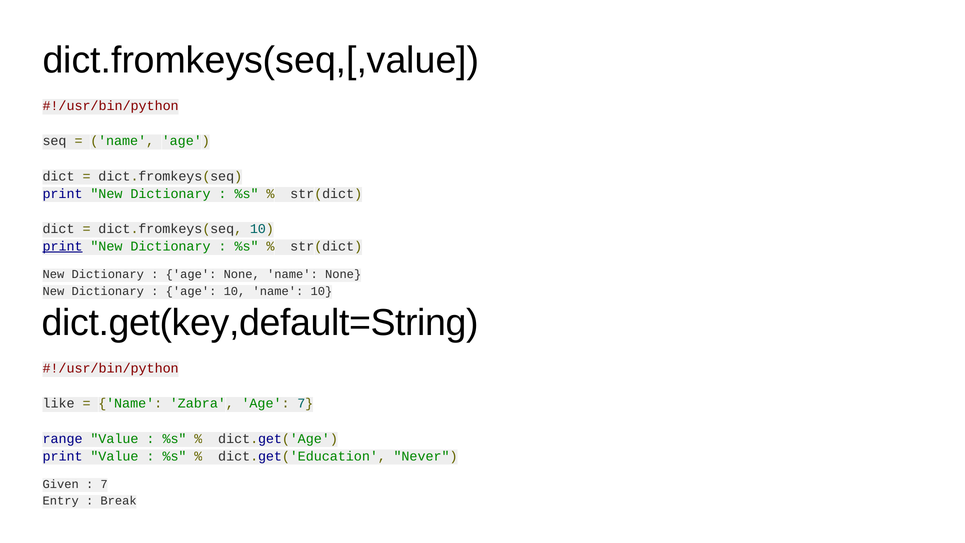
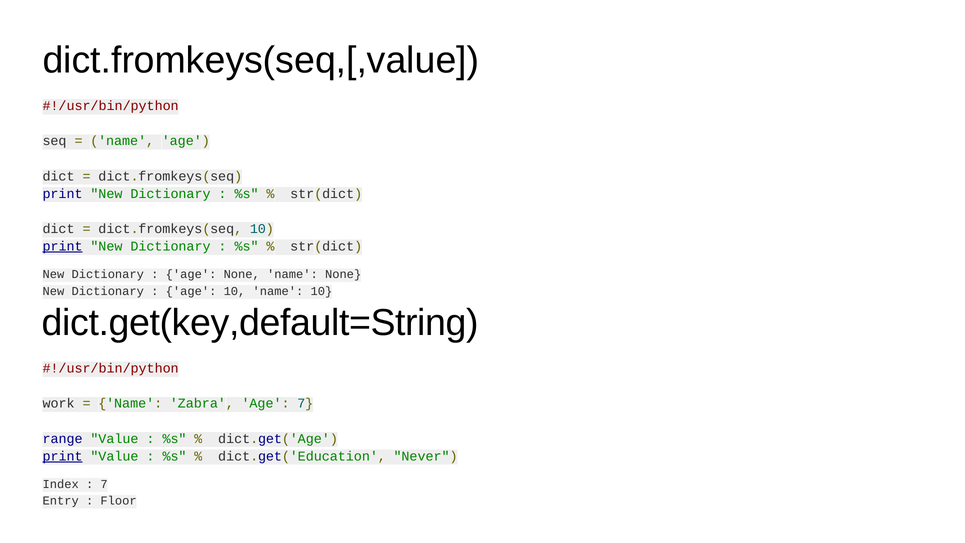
like: like -> work (59, 403)
print underline: none -> present (63, 456)
Given: Given -> Index (61, 484)
Break: Break -> Floor (119, 501)
